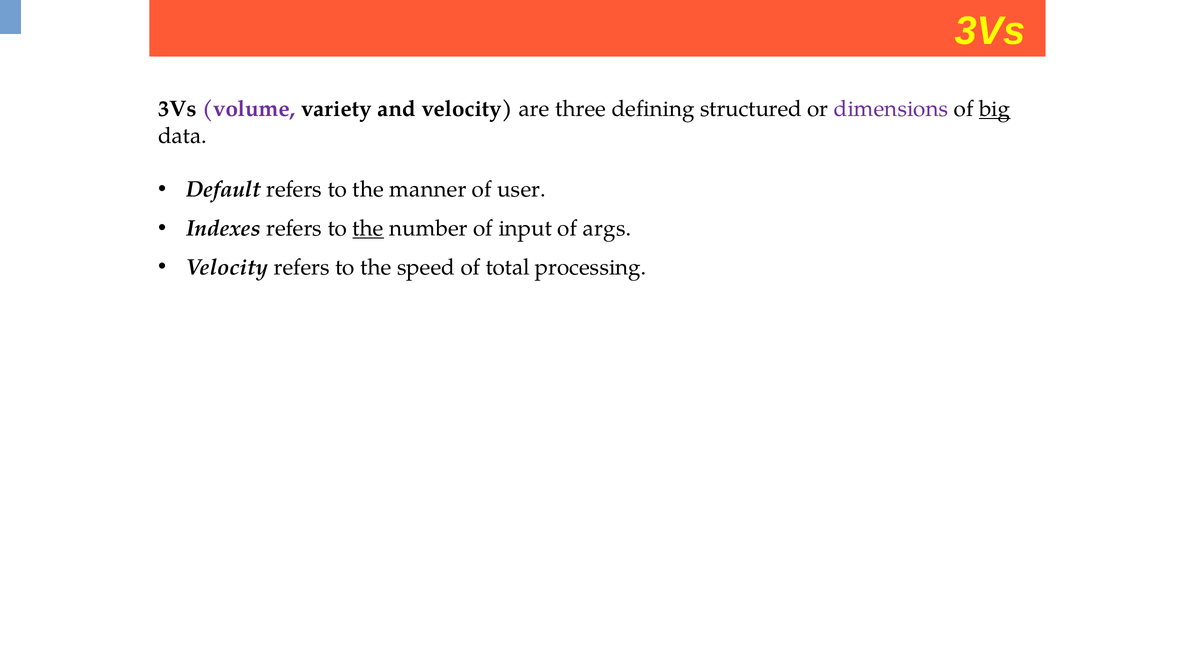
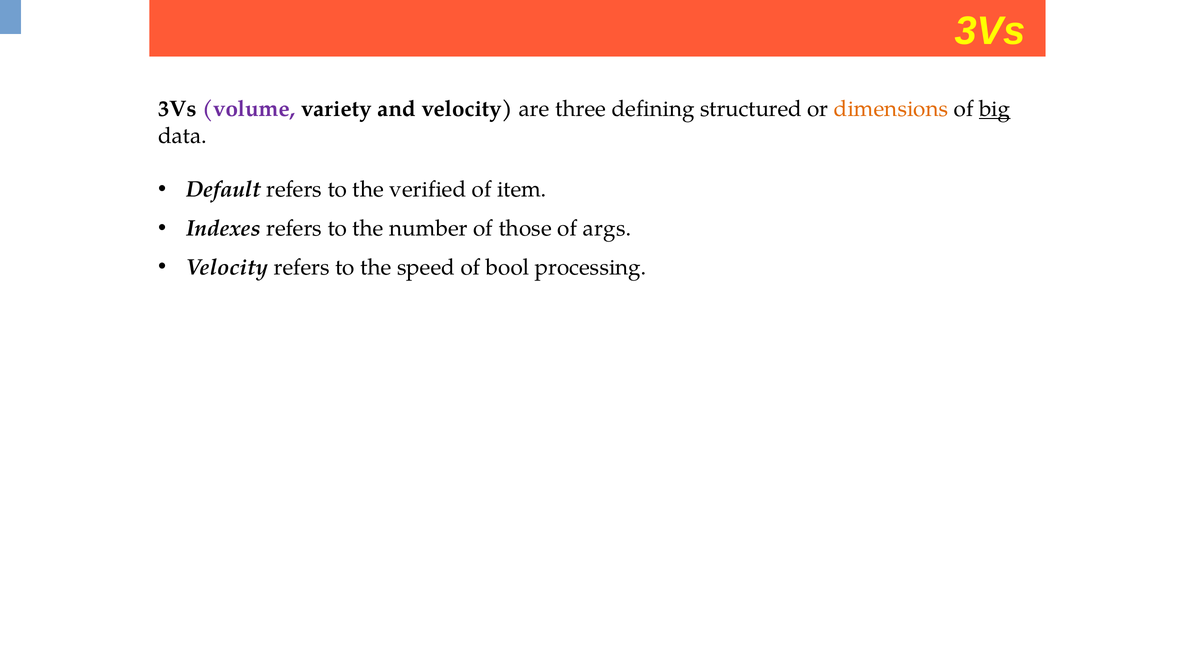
dimensions colour: purple -> orange (891, 109)
manner: manner -> verified (428, 190)
user: user -> item (522, 190)
the underline: present -> none (368, 228)
input: input -> those (525, 228)
total: total -> bool (508, 267)
